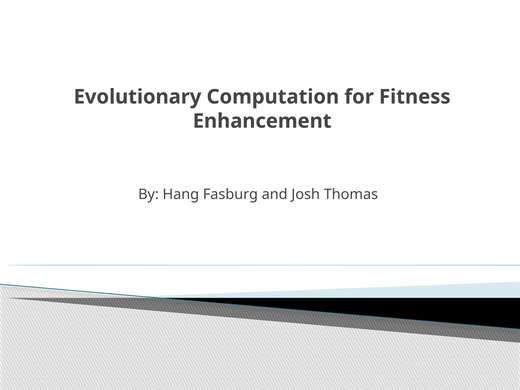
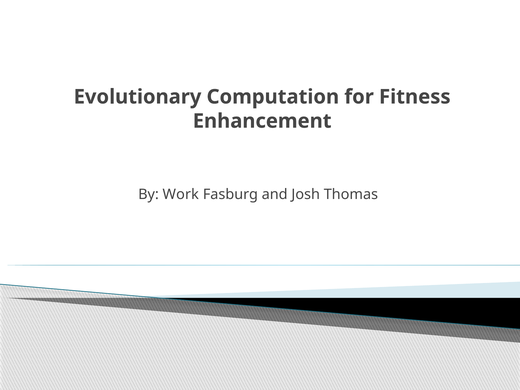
Hang: Hang -> Work (181, 194)
